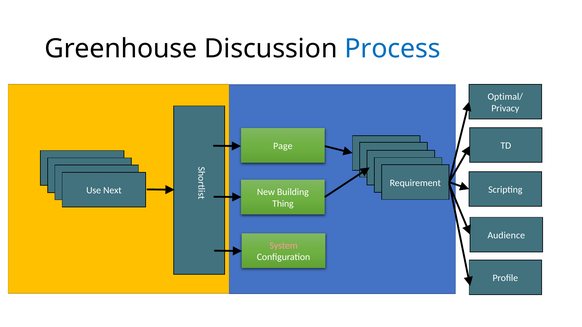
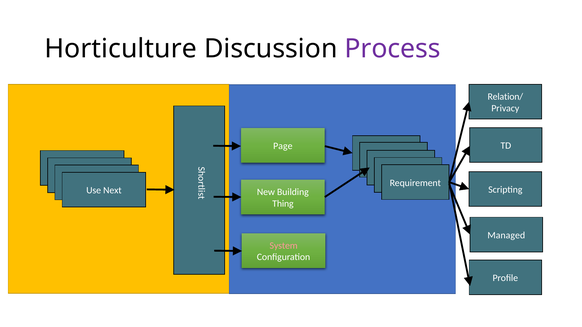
Greenhouse: Greenhouse -> Horticulture (121, 49)
Process colour: blue -> purple (393, 49)
Optimal/: Optimal/ -> Relation/ (505, 97)
Audience: Audience -> Managed (506, 235)
